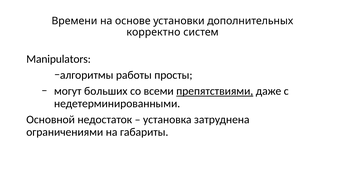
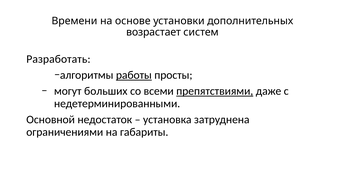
корректно: корректно -> возрастает (154, 32)
Manipulators: Manipulators -> Разработать (58, 59)
работы underline: none -> present (134, 75)
